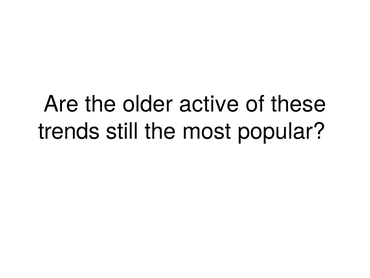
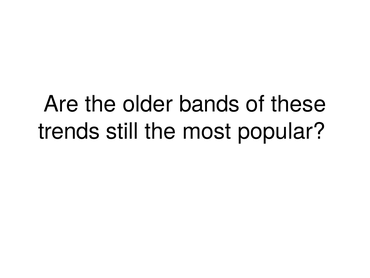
active: active -> bands (209, 104)
